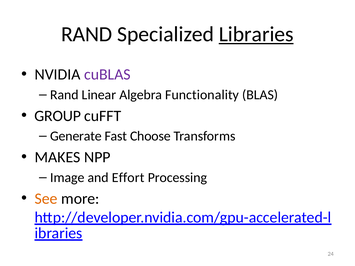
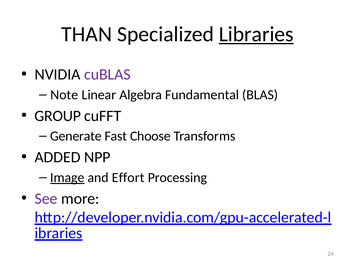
RAND: RAND -> THAN (87, 34)
Rand: Rand -> Note (64, 95)
Functionality: Functionality -> Fundamental (202, 95)
MAKES: MAKES -> ADDED (58, 157)
Image underline: none -> present (67, 178)
See colour: orange -> purple (46, 199)
